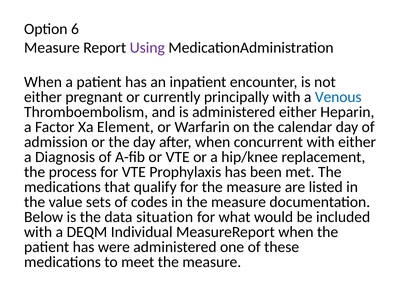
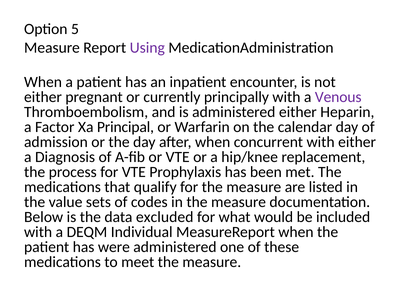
6: 6 -> 5 (75, 29)
Venous colour: blue -> purple (338, 97)
Element: Element -> Principal (125, 127)
situation: situation -> excluded (165, 217)
